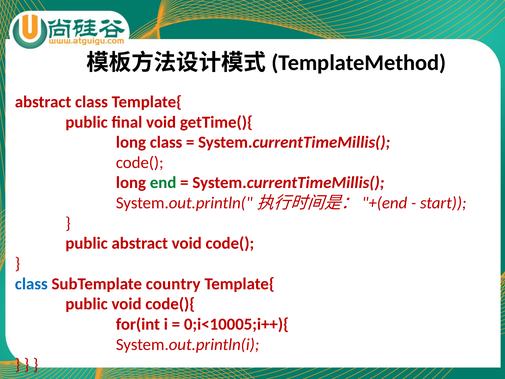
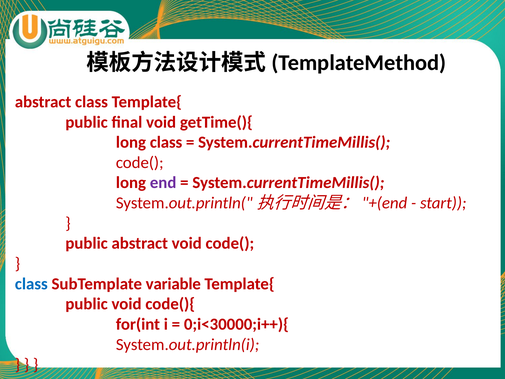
end colour: green -> purple (163, 183)
country: country -> variable (173, 284)
0;i<10005;i++){: 0;i<10005;i++){ -> 0;i<30000;i++){ (236, 324)
